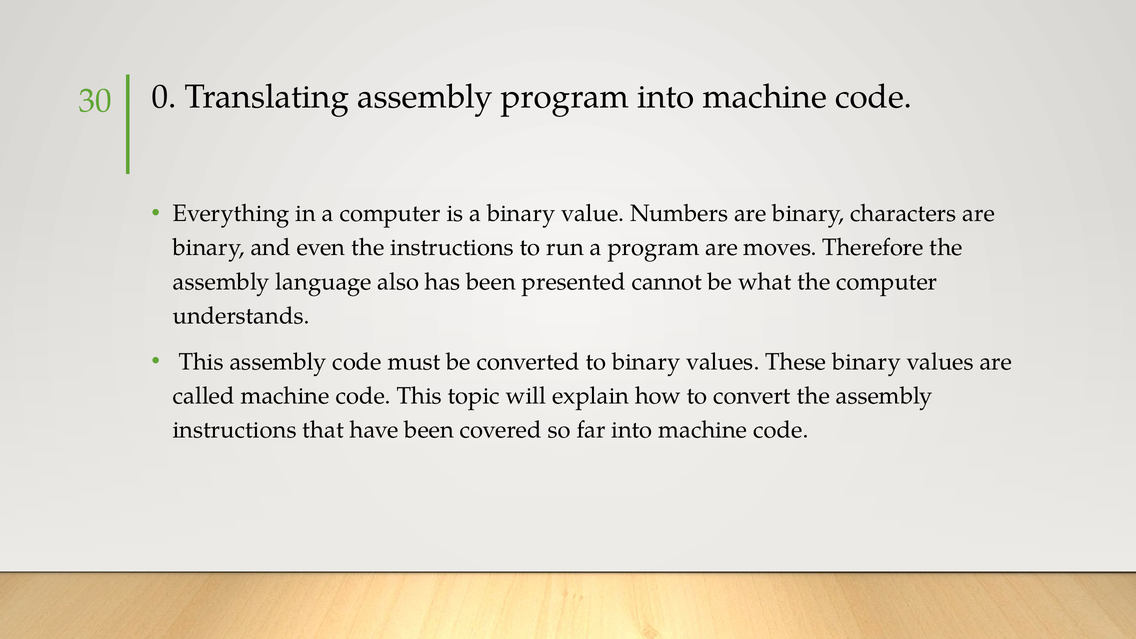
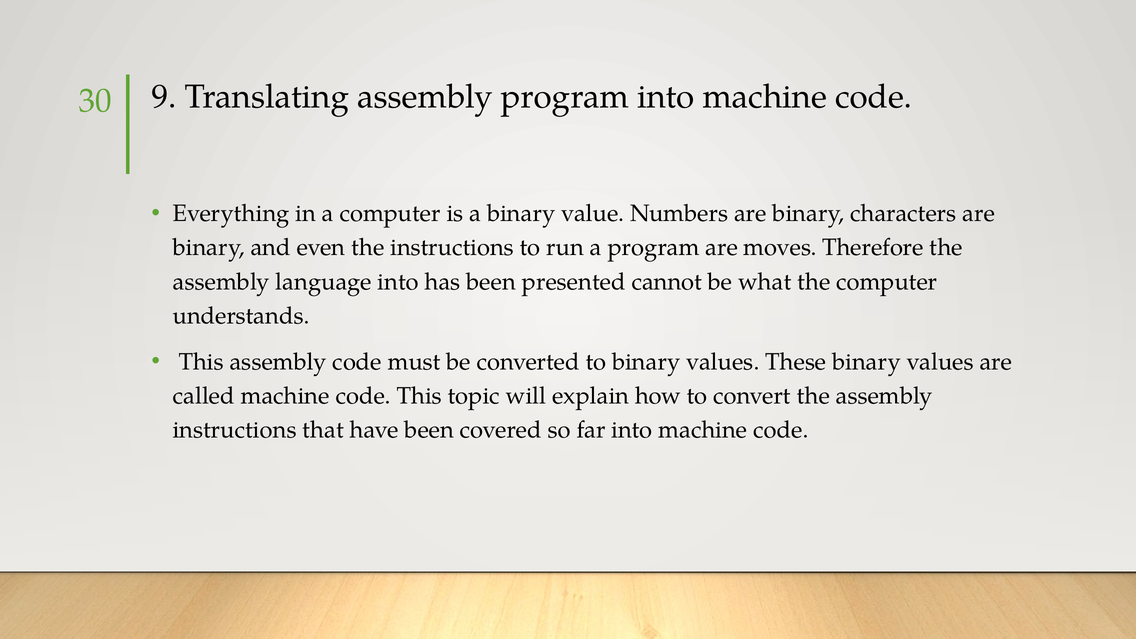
0: 0 -> 9 (164, 97)
language also: also -> into (398, 282)
